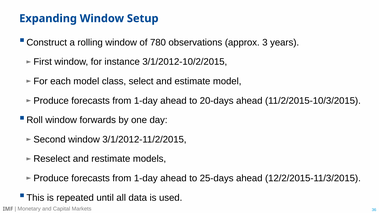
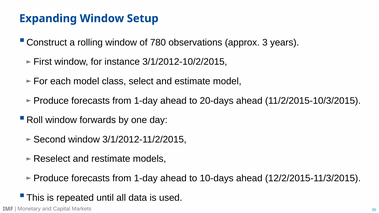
25-days: 25-days -> 10-days (217, 178)
